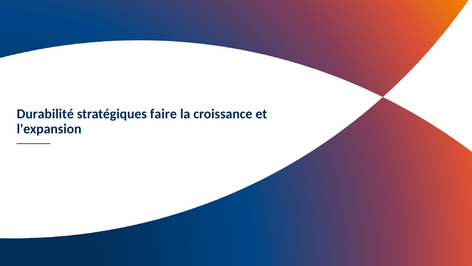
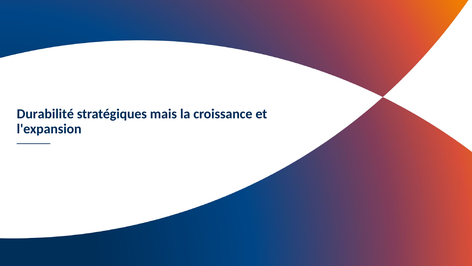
faire: faire -> mais (163, 114)
